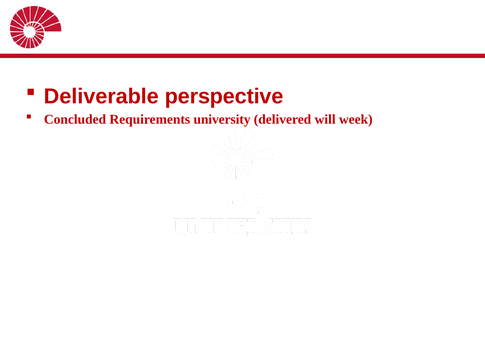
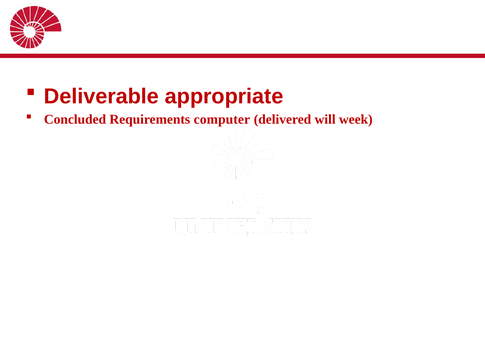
perspective: perspective -> appropriate (224, 96)
university: university -> computer (222, 119)
